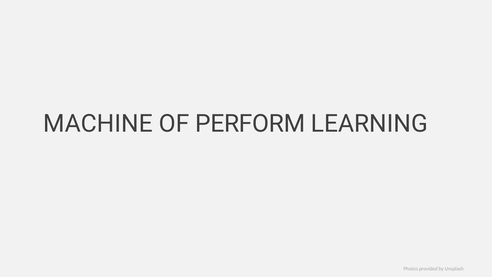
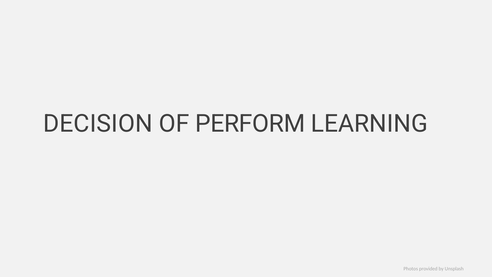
MACHINE: MACHINE -> DECISION (98, 124)
